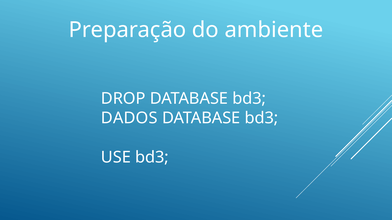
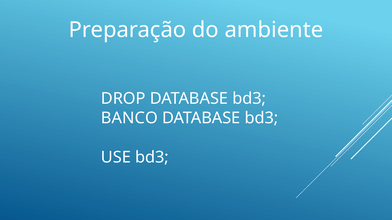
DADOS: DADOS -> BANCO (129, 118)
